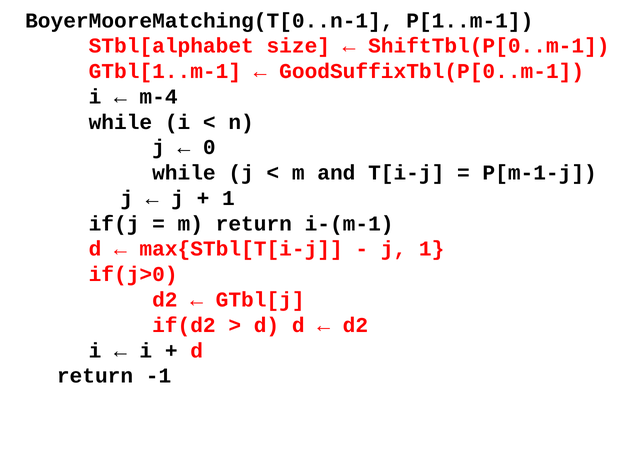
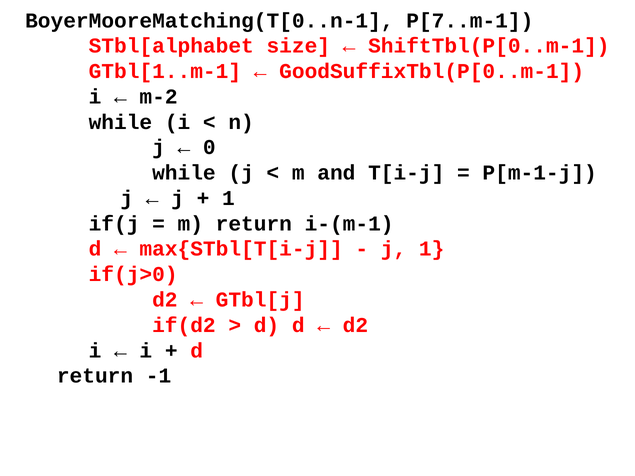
P[1..m-1: P[1..m-1 -> P[7..m-1 (470, 21)
m-4: m-4 -> m-2 (159, 97)
